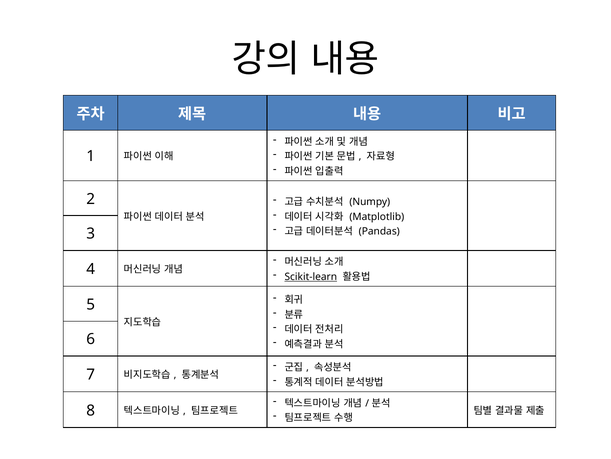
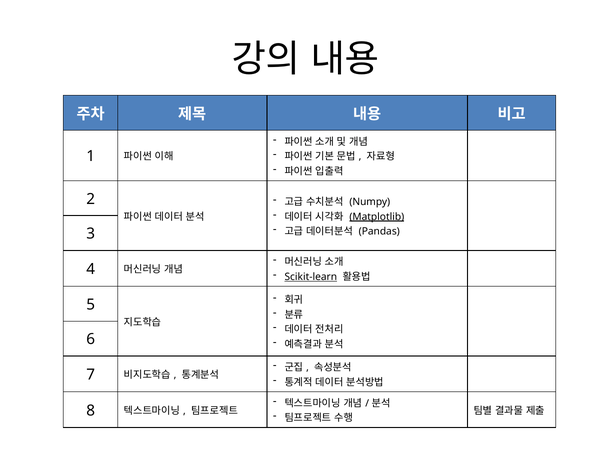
Matplotlib underline: none -> present (377, 216)
